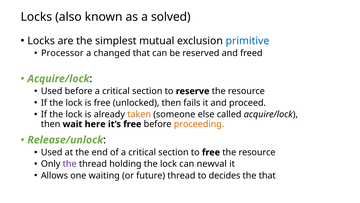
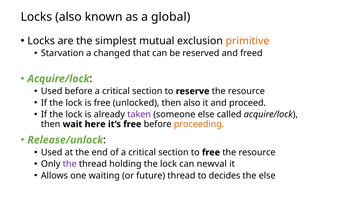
solved: solved -> global (171, 17)
primitive colour: blue -> orange (247, 41)
Processor: Processor -> Starvation (62, 53)
then fails: fails -> also (192, 103)
taken colour: orange -> purple (139, 114)
the that: that -> else (267, 175)
